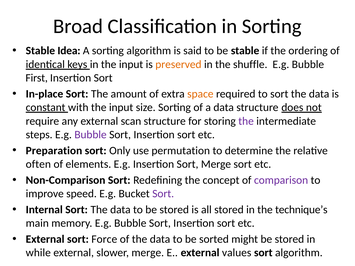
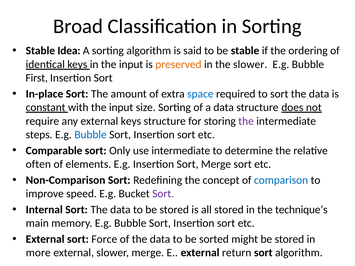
the shuffle: shuffle -> slower (250, 64)
space colour: orange -> blue (200, 94)
external scan: scan -> keys (131, 121)
Bubble colour: purple -> blue (91, 135)
Preparation: Preparation -> Comparable (54, 151)
use permutation: permutation -> intermediate (181, 151)
comparison colour: purple -> blue (281, 180)
while: while -> more (38, 253)
values: values -> return (237, 253)
